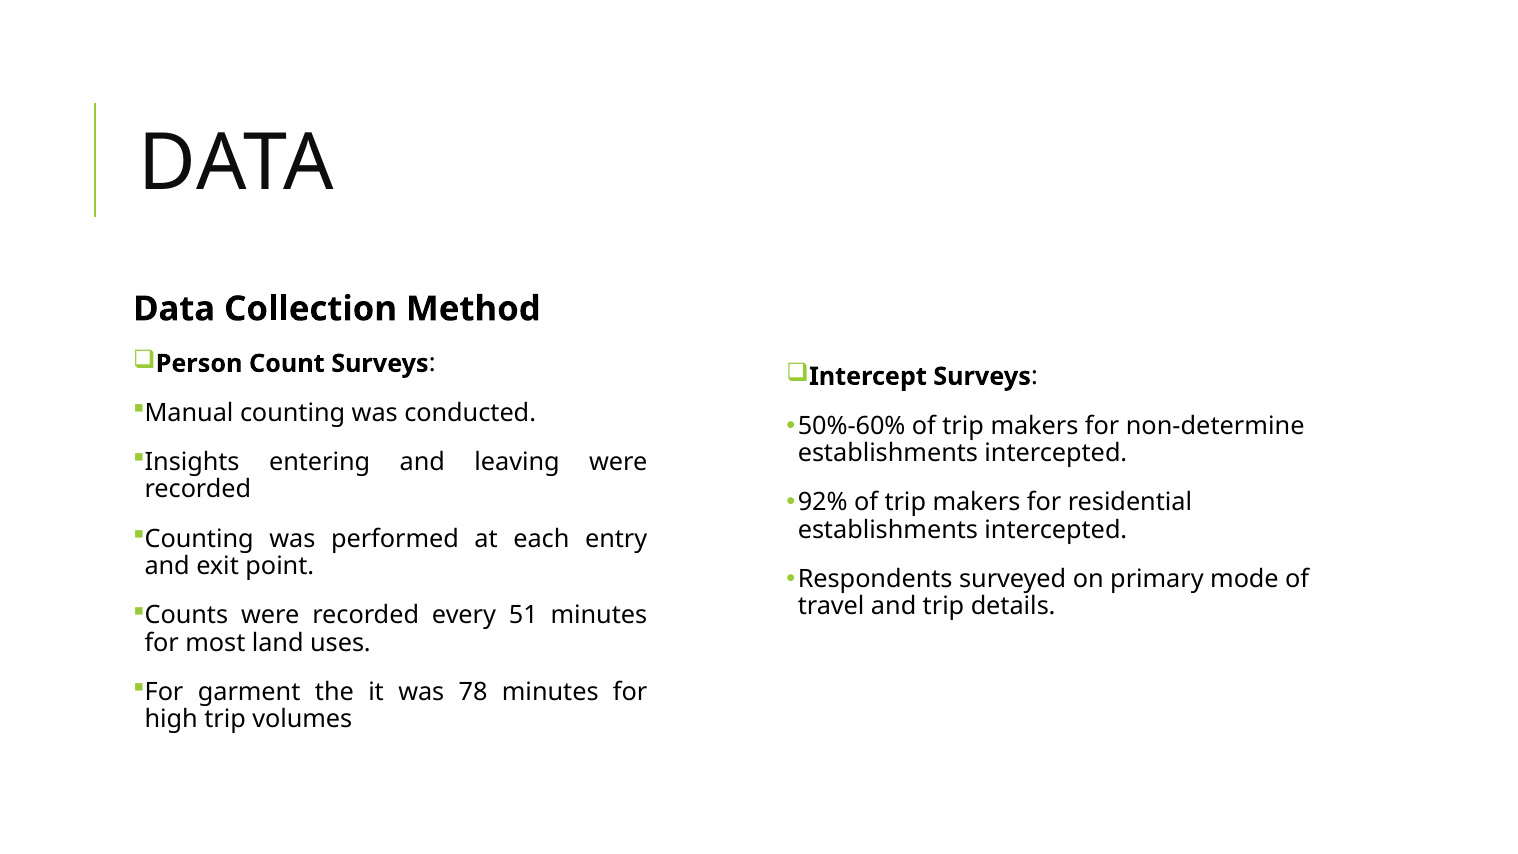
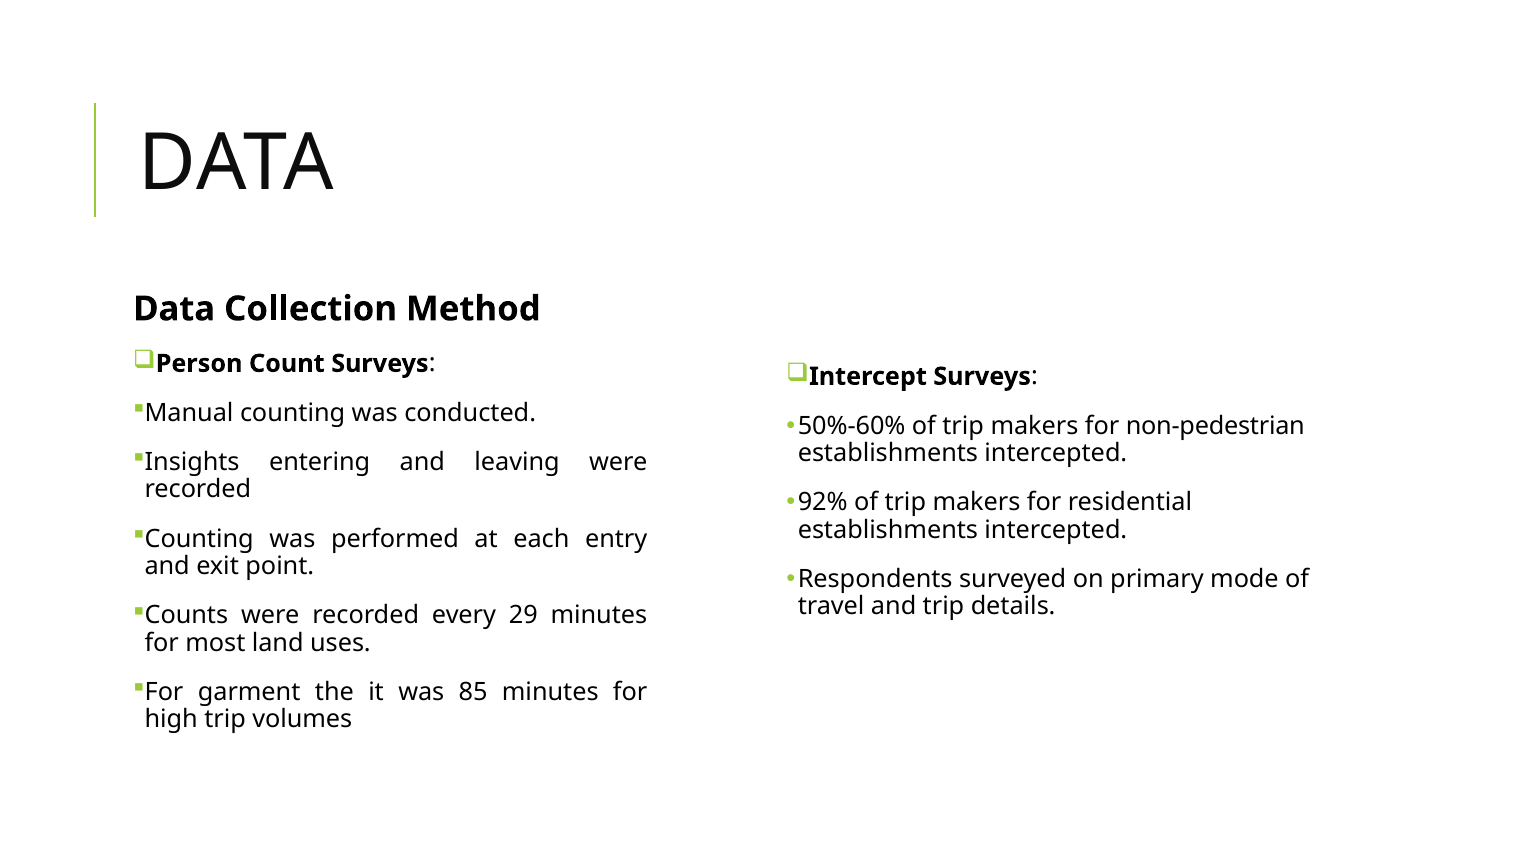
non-determine: non-determine -> non-pedestrian (1215, 426)
51: 51 -> 29 (523, 616)
78: 78 -> 85 (473, 692)
